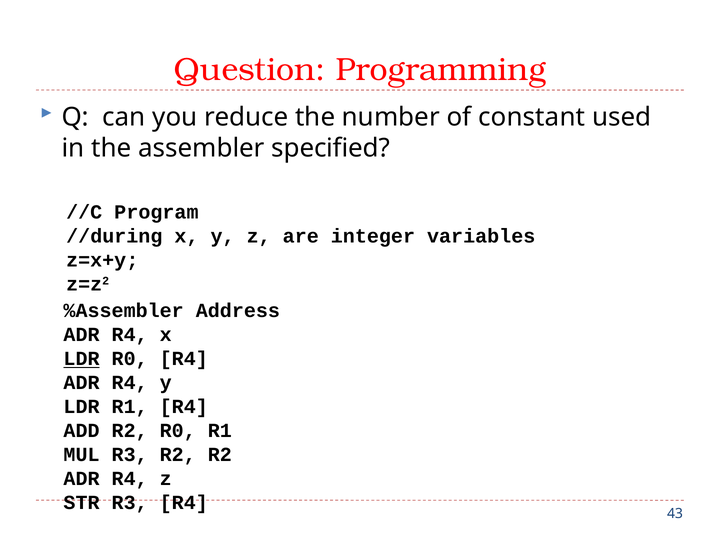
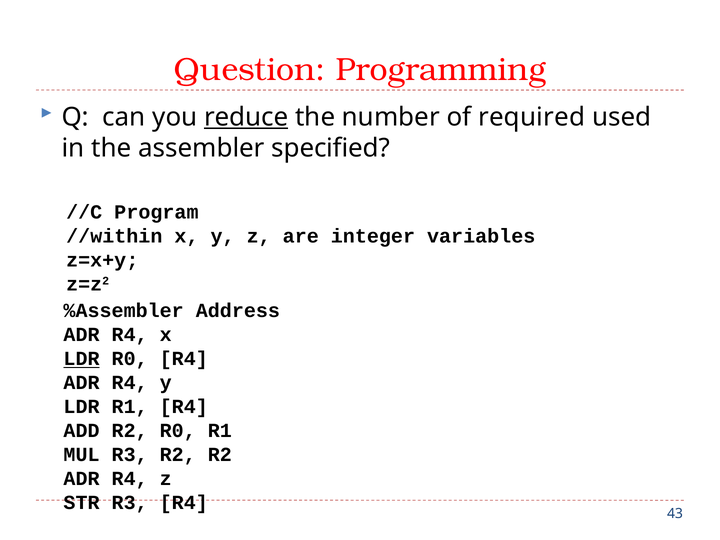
reduce underline: none -> present (246, 117)
constant: constant -> required (532, 117)
//during: //during -> //within (114, 236)
